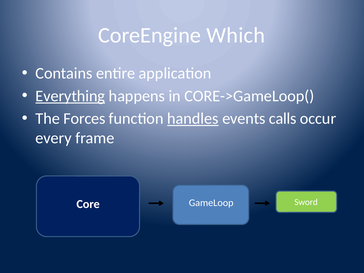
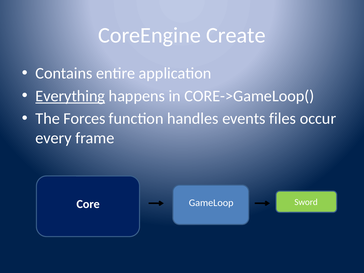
Which: Which -> Create (236, 35)
handles underline: present -> none (193, 119)
calls: calls -> files (283, 119)
